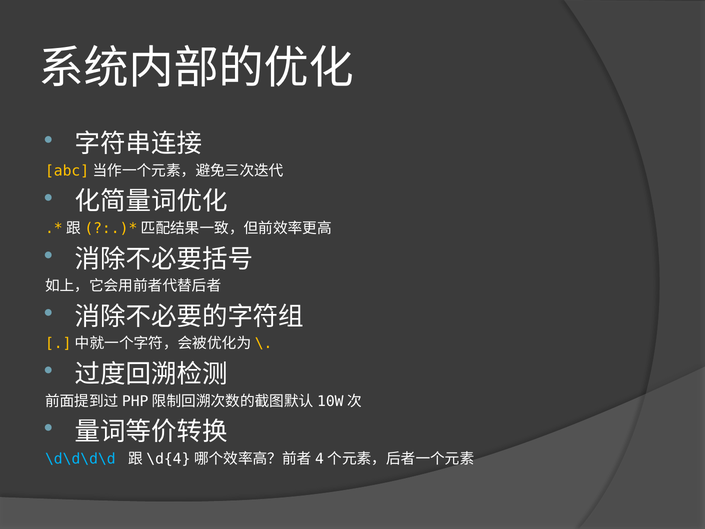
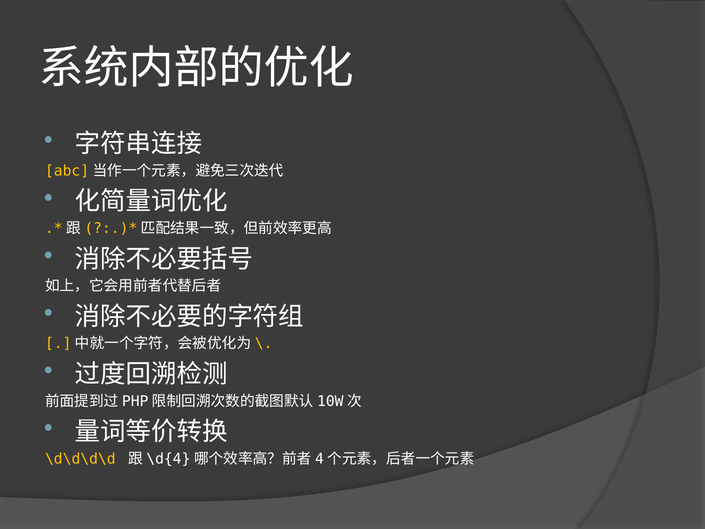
\d\d\d\d colour: light blue -> yellow (80, 459)
